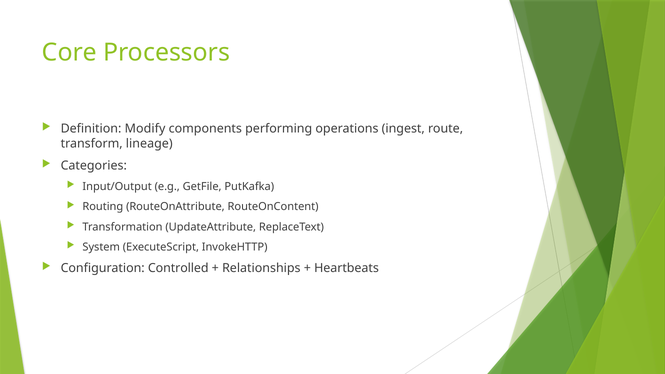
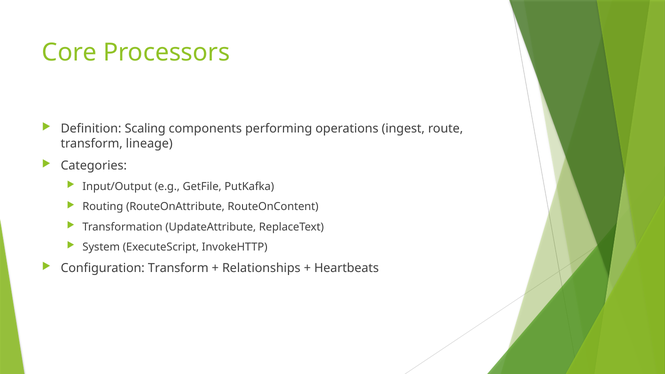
Modify: Modify -> Scaling (145, 129)
Configuration Controlled: Controlled -> Transform (178, 268)
